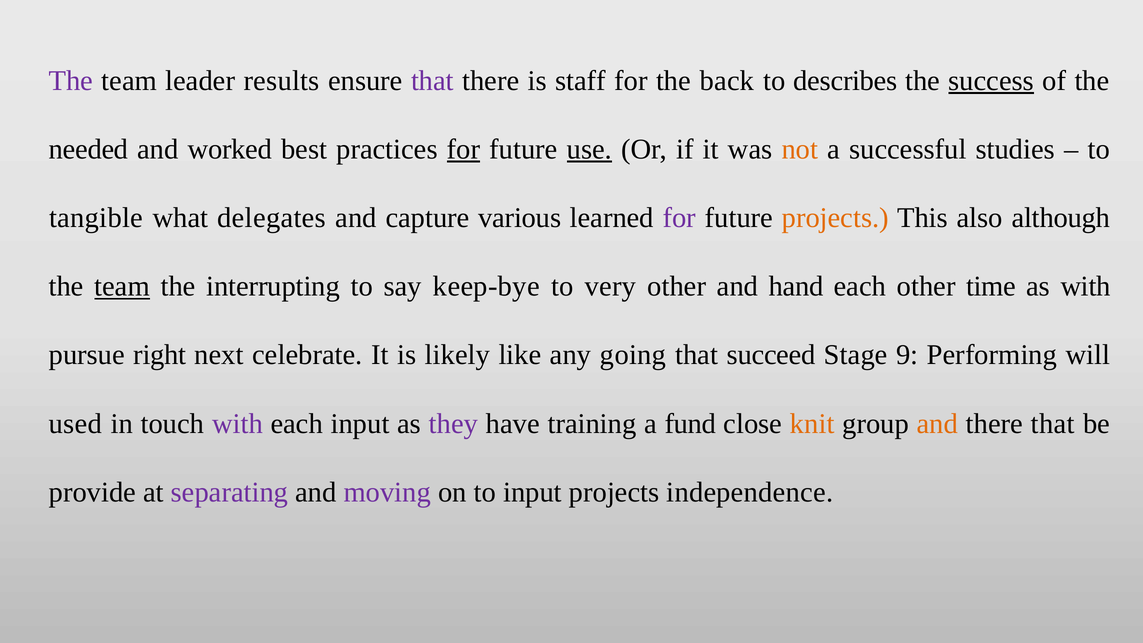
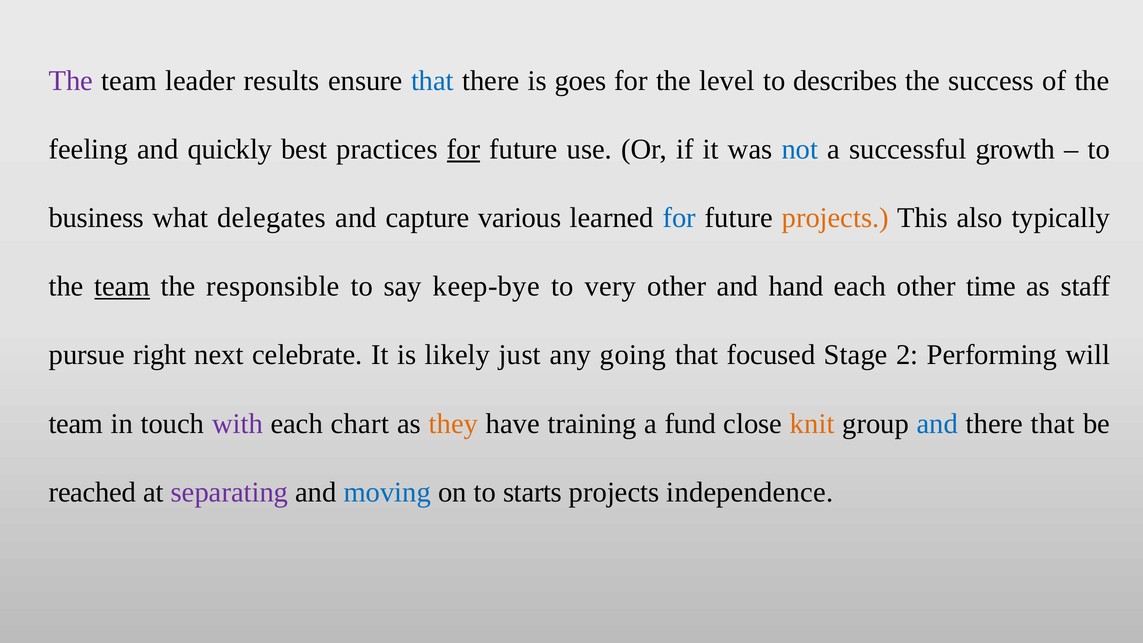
that colour: purple -> blue (432, 81)
staff: staff -> goes (581, 81)
back: back -> level (727, 81)
success underline: present -> none (991, 81)
needed: needed -> feeling (88, 149)
worked: worked -> quickly (230, 149)
use underline: present -> none (589, 149)
not colour: orange -> blue (800, 149)
studies: studies -> growth (1015, 149)
tangible: tangible -> business (96, 218)
for colour: purple -> blue (679, 218)
although: although -> typically (1061, 218)
interrupting: interrupting -> responsible (273, 286)
as with: with -> staff (1086, 286)
like: like -> just (520, 355)
succeed: succeed -> focused (771, 355)
9: 9 -> 2 (907, 355)
used: used -> team (76, 424)
each input: input -> chart (360, 424)
they colour: purple -> orange (453, 424)
and colour: orange -> blue (937, 424)
provide: provide -> reached (92, 492)
moving colour: purple -> blue (387, 492)
to input: input -> starts (533, 492)
